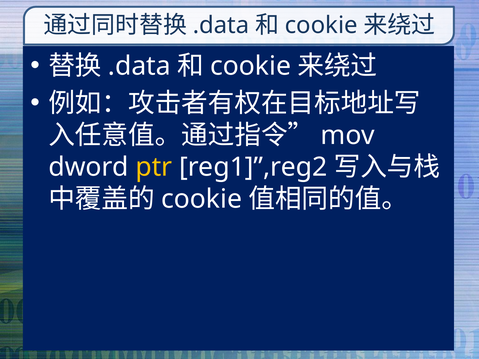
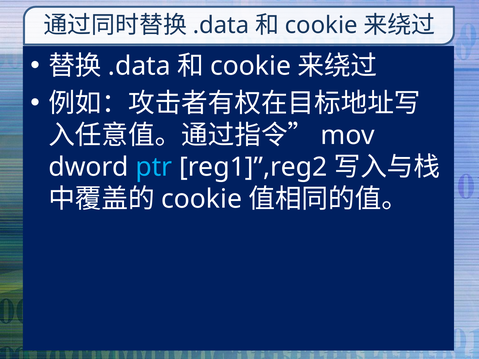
ptr colour: yellow -> light blue (154, 167)
